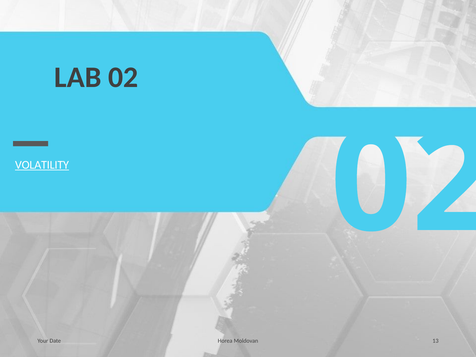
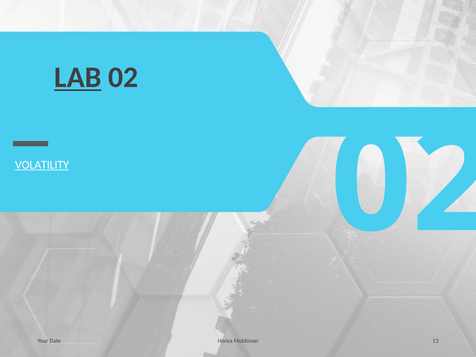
LAB underline: none -> present (78, 77)
